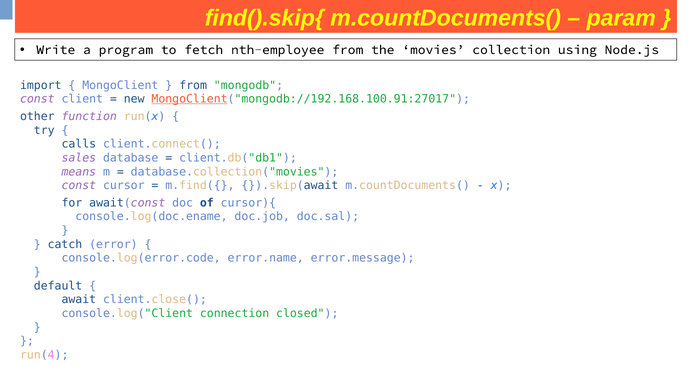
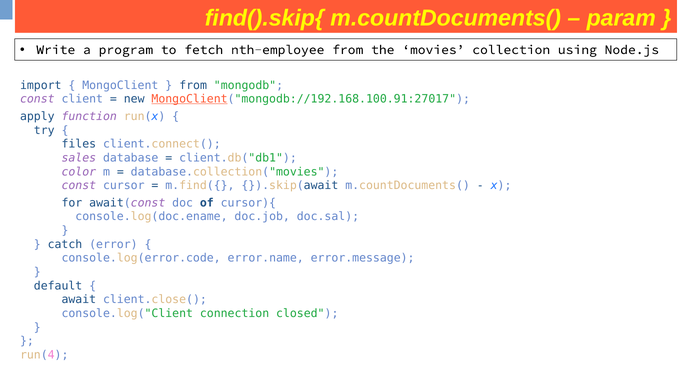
other: other -> apply (37, 117)
calls: calls -> files (79, 144)
means: means -> color (79, 172)
